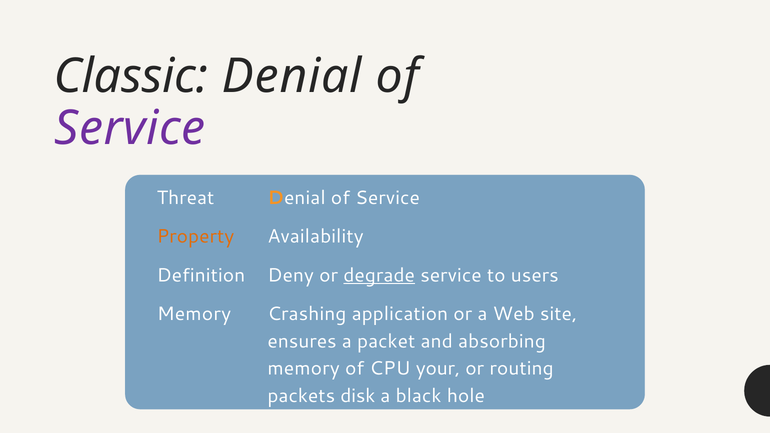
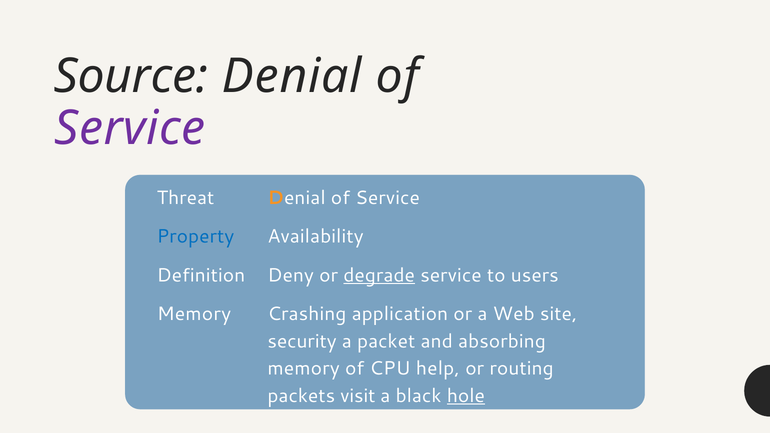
Classic: Classic -> Source (131, 77)
Property colour: orange -> blue (195, 237)
ensures: ensures -> security (302, 341)
your: your -> help (438, 369)
disk: disk -> visit (358, 396)
hole underline: none -> present (466, 396)
